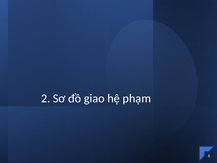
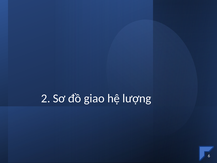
phạm: phạm -> lượng (137, 98)
